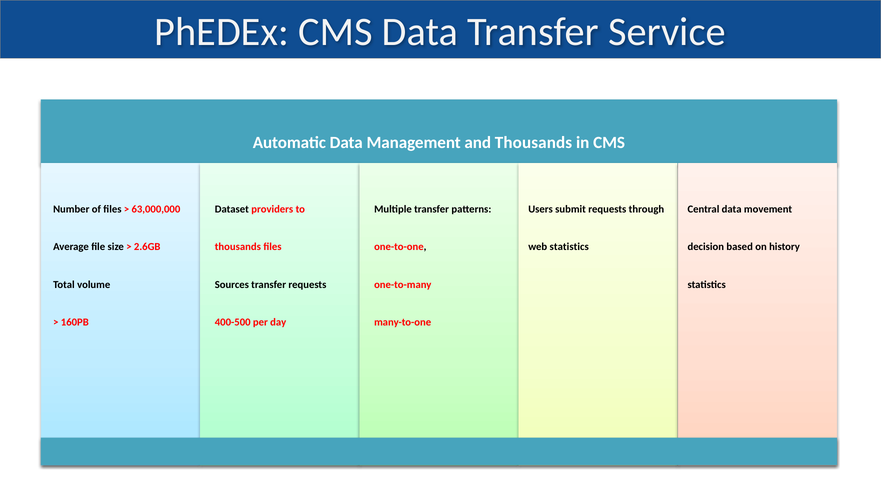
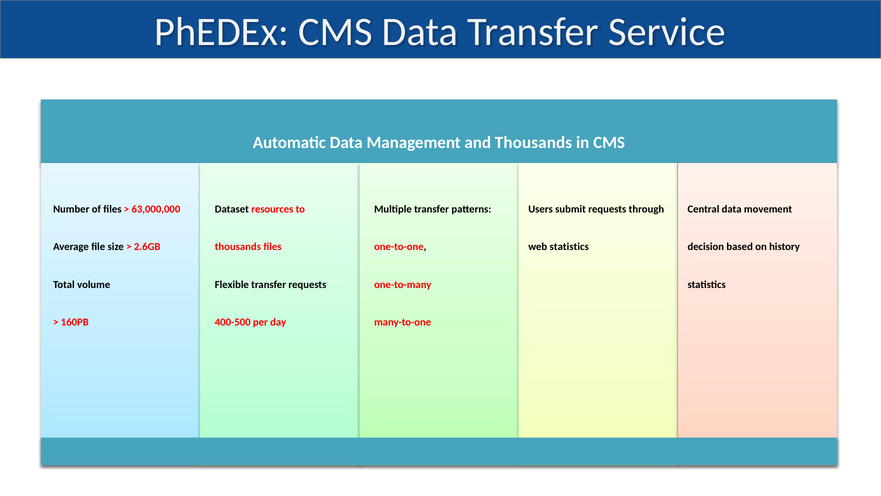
providers: providers -> resources (272, 209)
Sources: Sources -> Flexible (232, 284)
